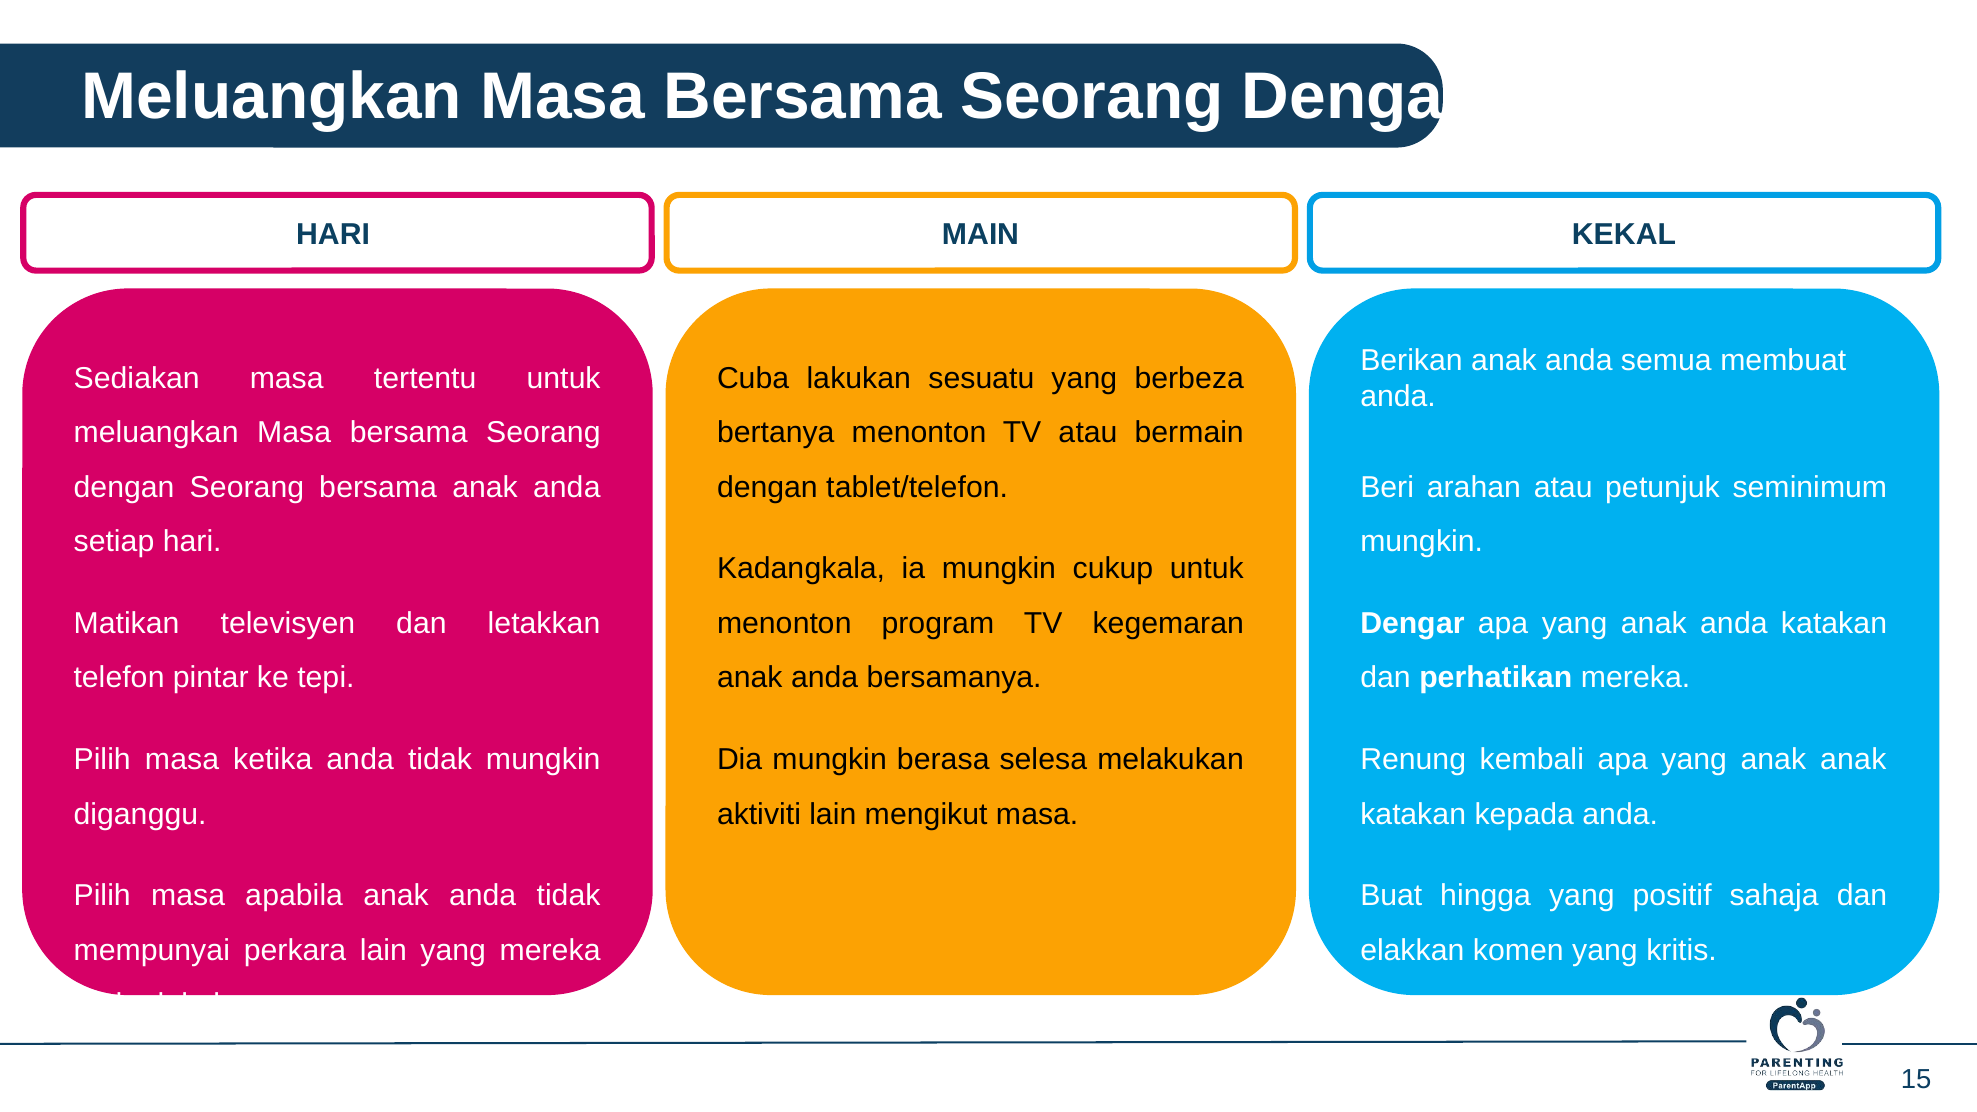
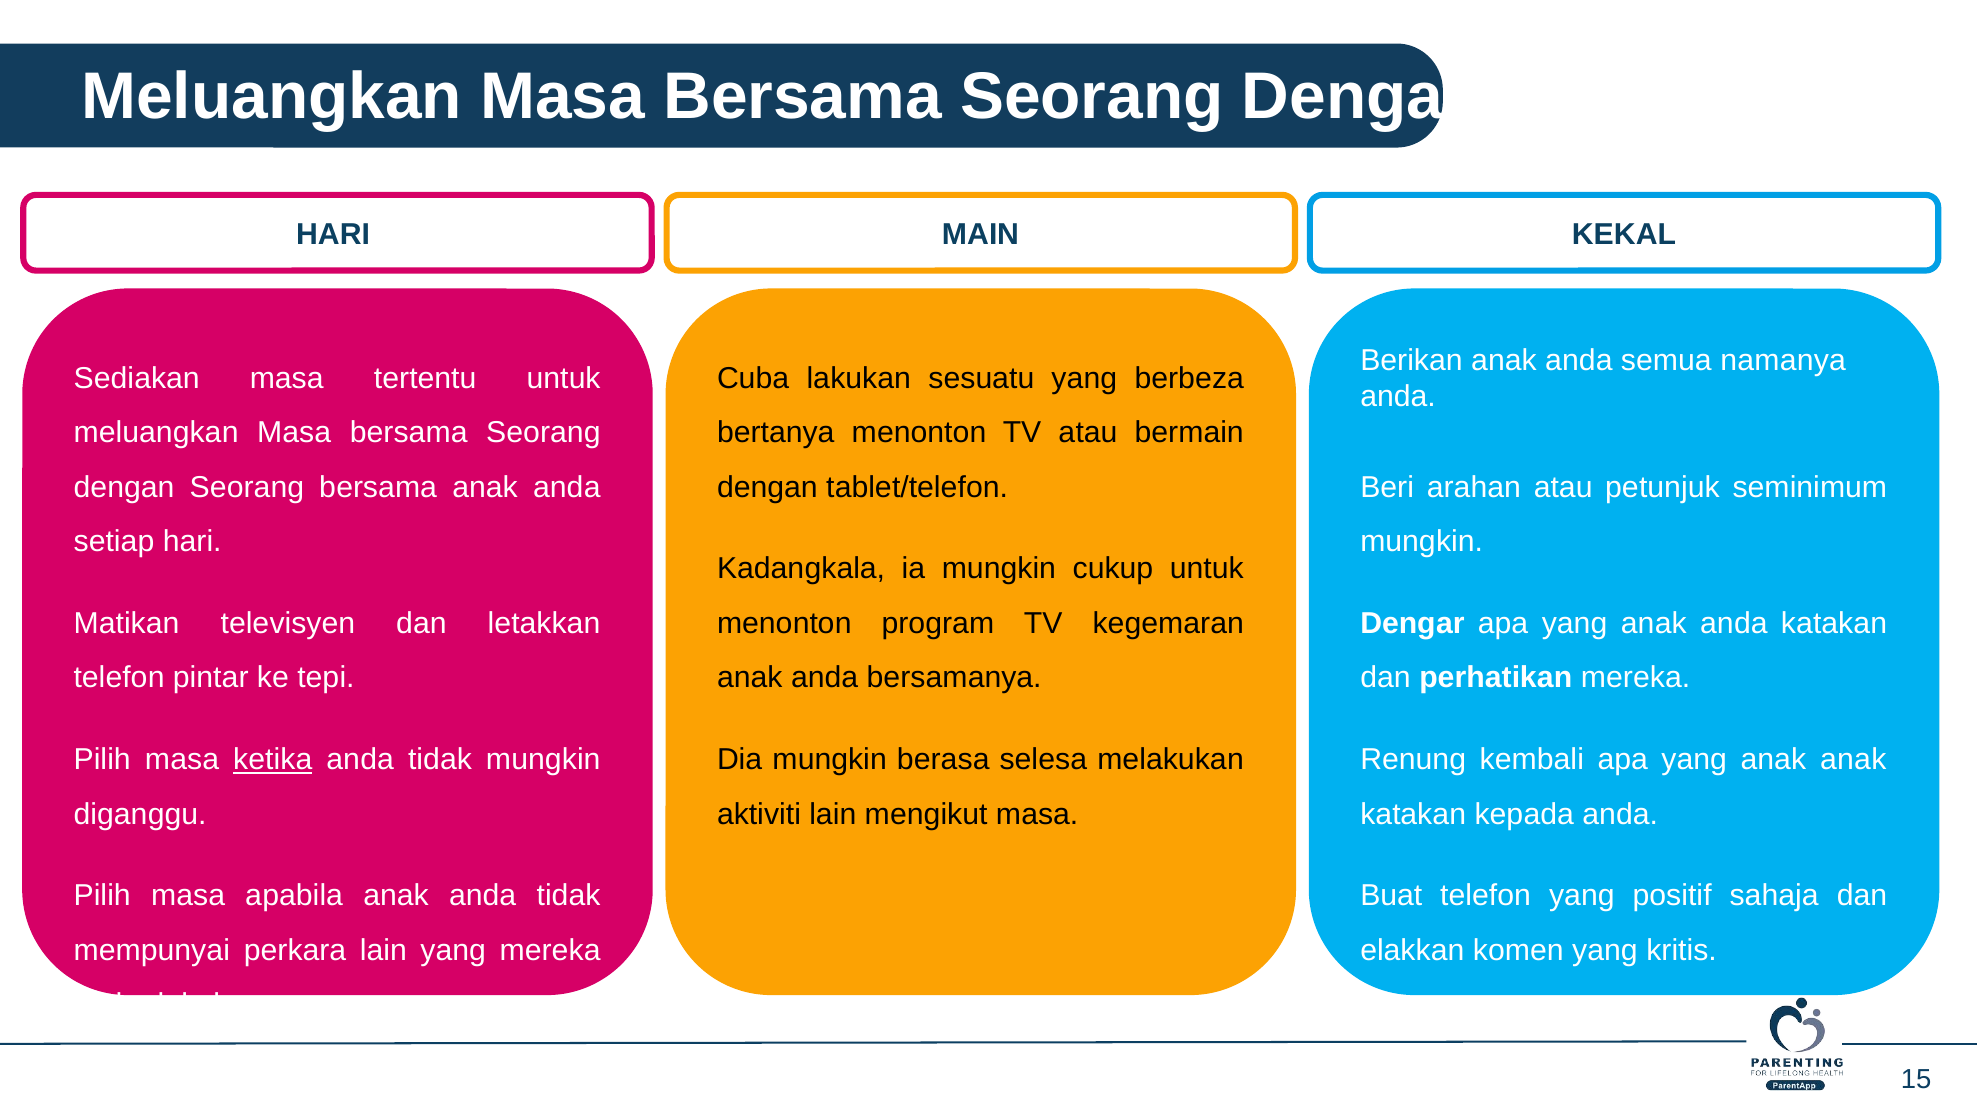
membuat: membuat -> namanya (1783, 360)
ketika underline: none -> present (273, 760)
Buat hingga: hingga -> telefon (1486, 896)
